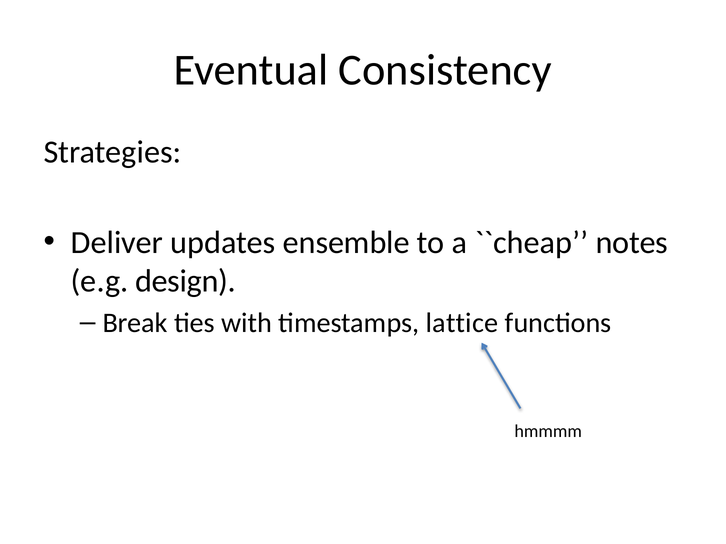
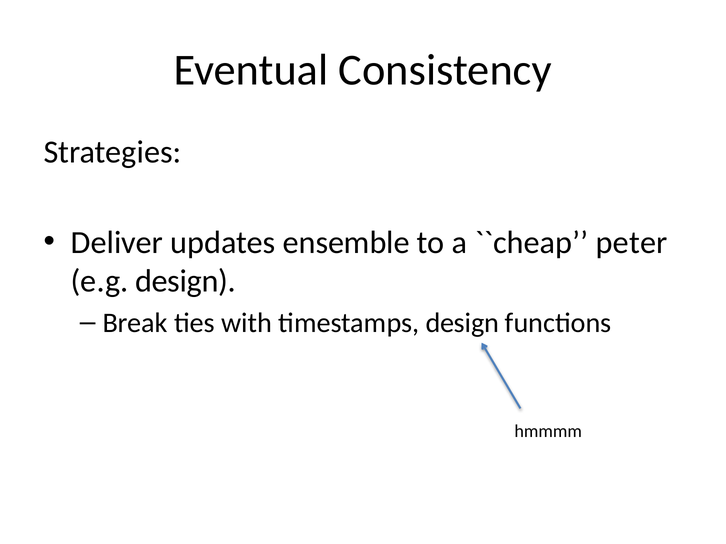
notes: notes -> peter (632, 243)
timestamps lattice: lattice -> design (462, 323)
